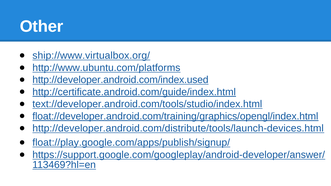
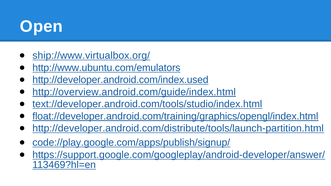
Other: Other -> Open (41, 26)
http://www.ubuntu.com/platforms: http://www.ubuntu.com/platforms -> http://www.ubuntu.com/emulators (106, 68)
http://certificate.android.com/guide/index.html: http://certificate.android.com/guide/index.html -> http://overview.android.com/guide/index.html (134, 92)
http://developer.android.com/distribute/tools/launch-devices.html: http://developer.android.com/distribute/tools/launch-devices.html -> http://developer.android.com/distribute/tools/launch-partition.html (178, 128)
float://play.google.com/apps/publish/signup/: float://play.google.com/apps/publish/signup/ -> code://play.google.com/apps/publish/signup/ (131, 143)
